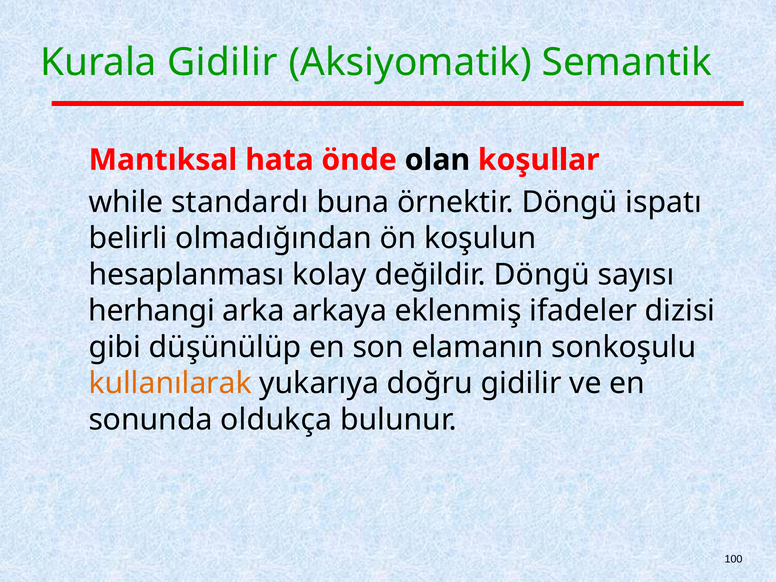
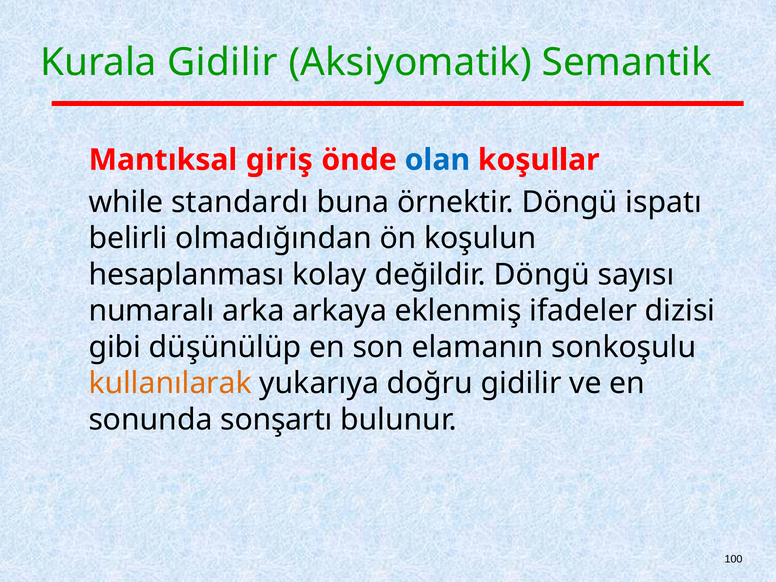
hata: hata -> giriş (279, 160)
olan colour: black -> blue (437, 160)
herhangi: herhangi -> numaralı (152, 311)
oldukça: oldukça -> sonşartı (277, 420)
